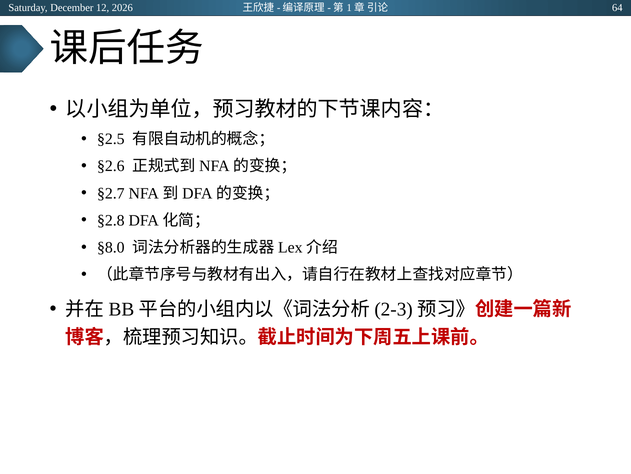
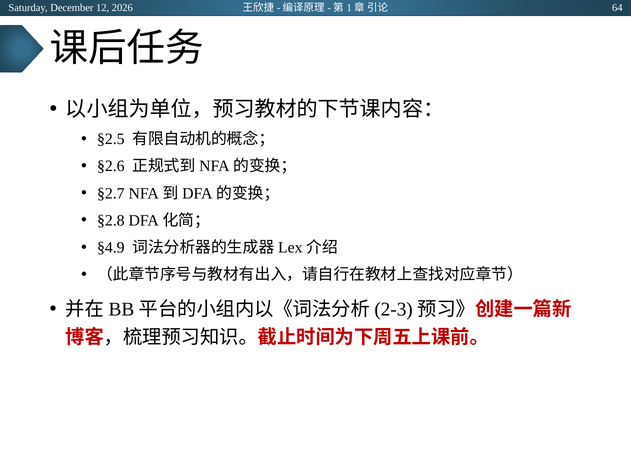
§8.0: §8.0 -> §4.9 (111, 247)
